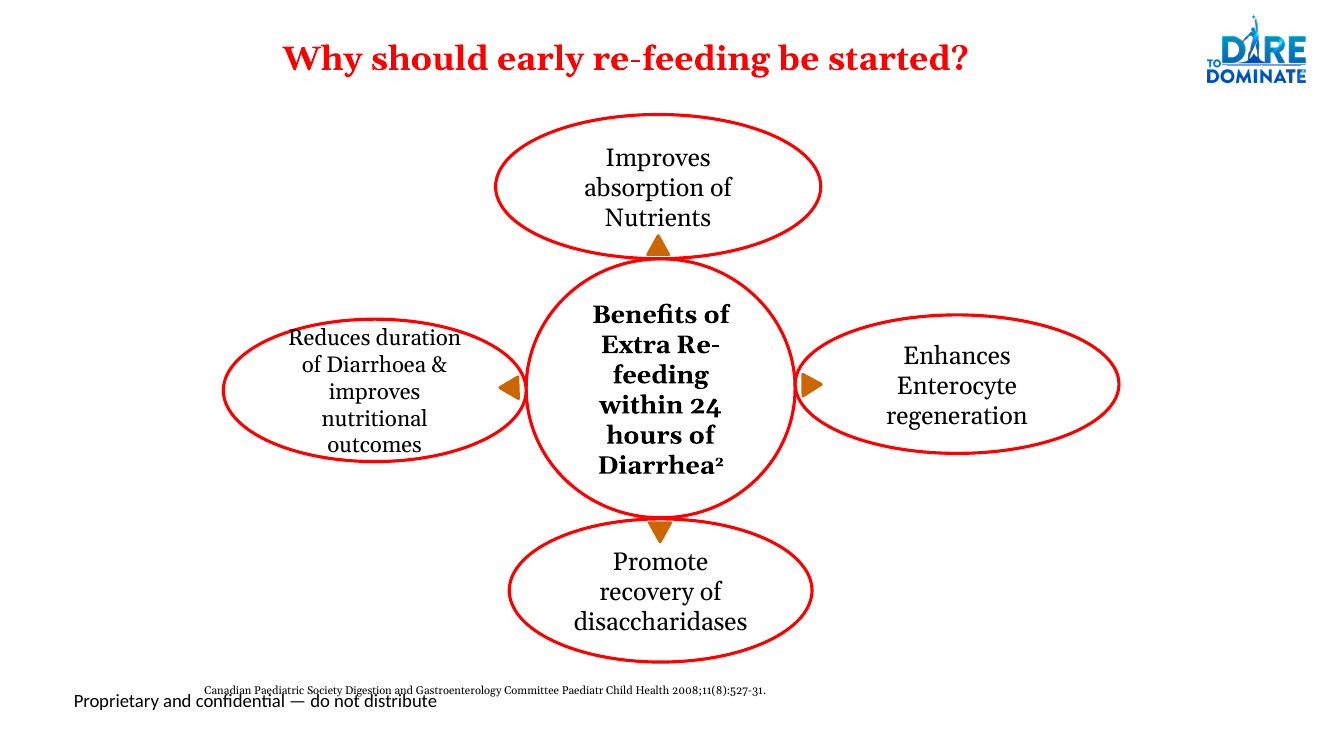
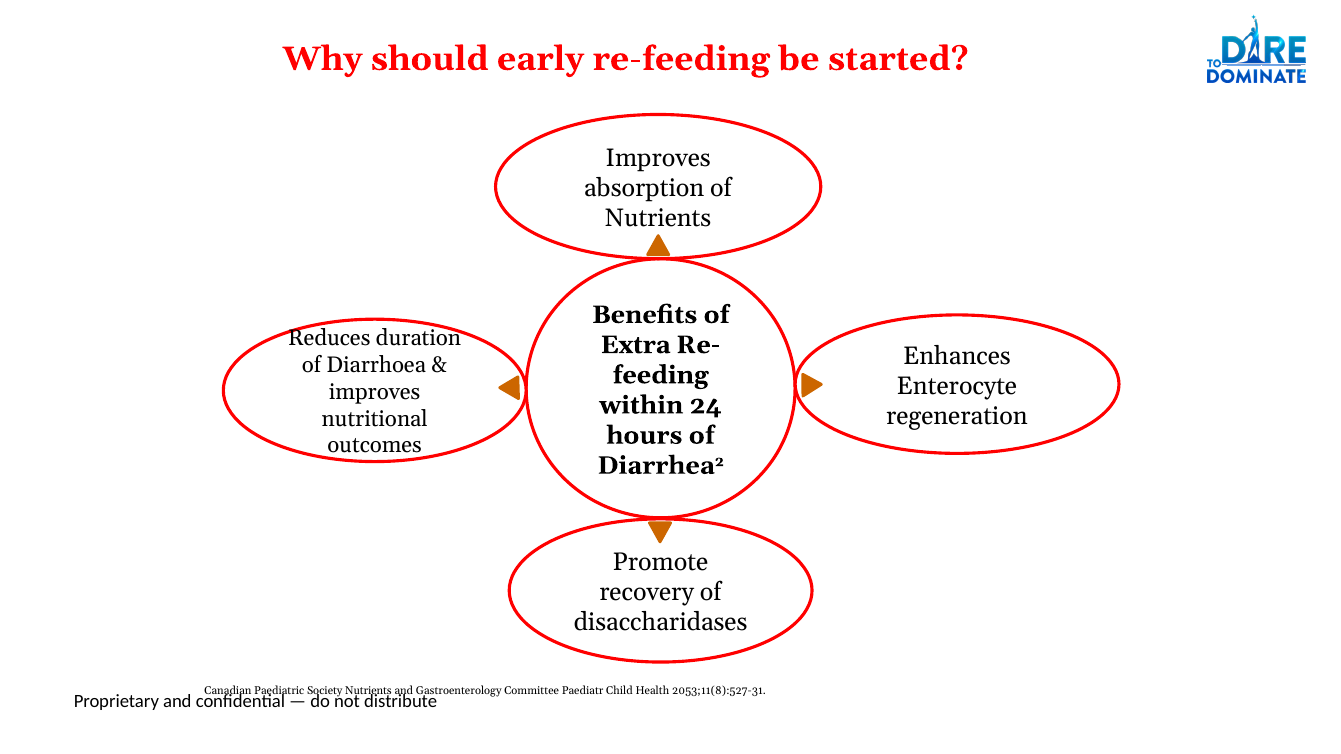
Society Digestion: Digestion -> Nutrients (368, 691)
2008;11(8):527-31: 2008;11(8):527-31 -> 2053;11(8):527-31 (719, 691)
